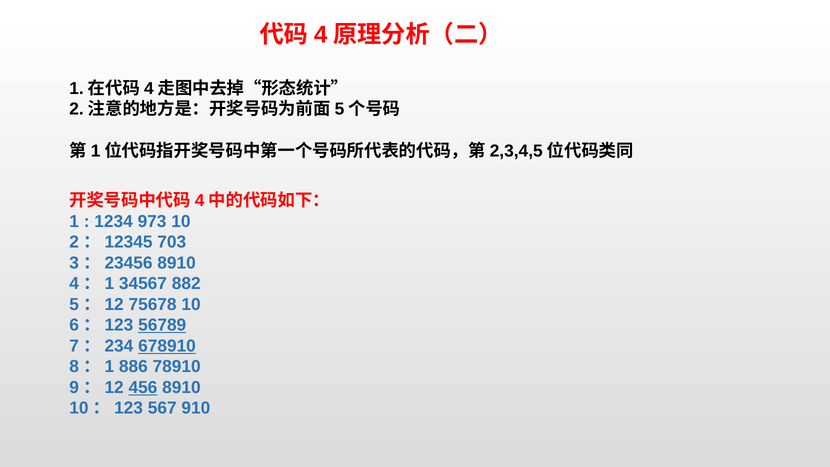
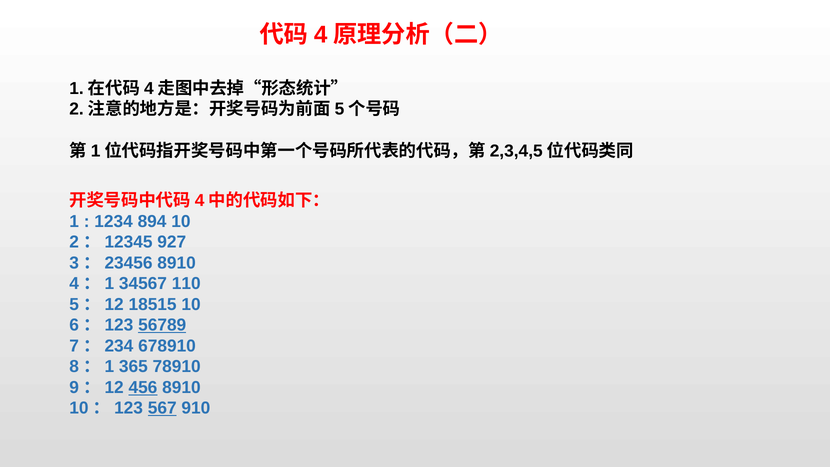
973: 973 -> 894 (152, 221)
703: 703 -> 927 (172, 242)
882: 882 -> 110 (186, 284)
75678: 75678 -> 18515 (153, 304)
678910 underline: present -> none (167, 346)
886: 886 -> 365 (133, 367)
567 underline: none -> present (162, 408)
